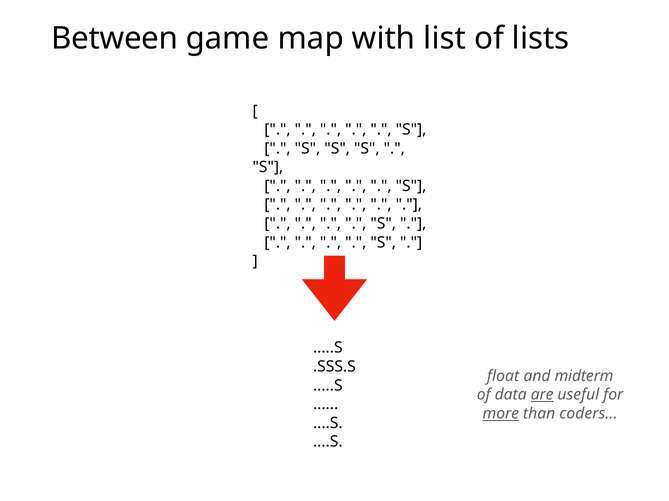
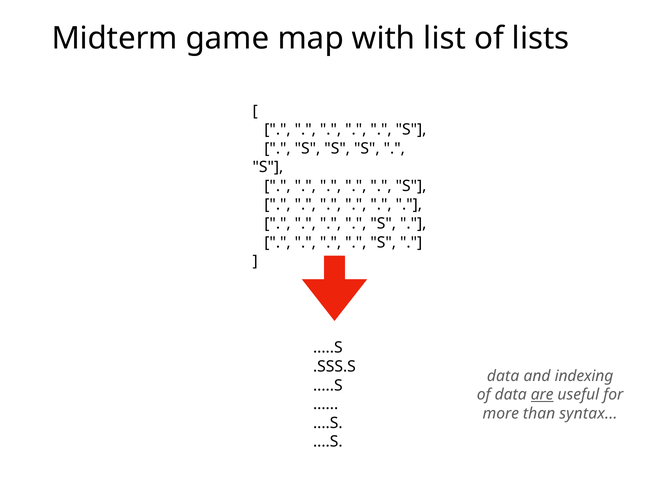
Between: Between -> Midterm (115, 38)
float: float -> data (503, 377)
midterm: midterm -> indexing (584, 377)
more underline: present -> none (501, 414)
coders: coders -> syntax (588, 414)
